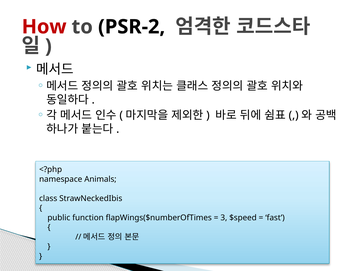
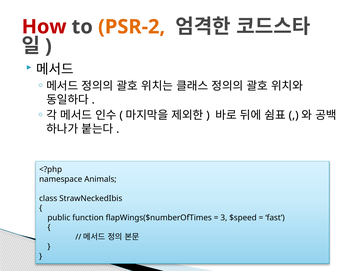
PSR-2 colour: black -> orange (132, 27)
